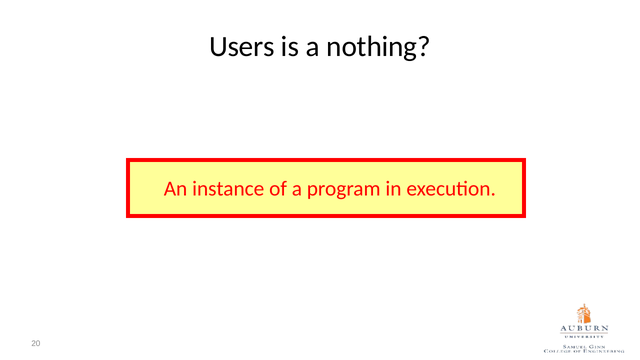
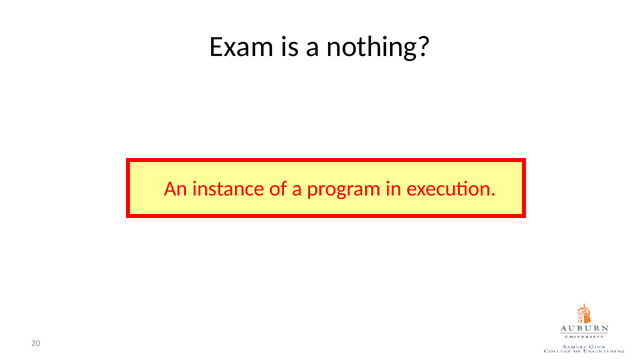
Users: Users -> Exam (242, 46)
